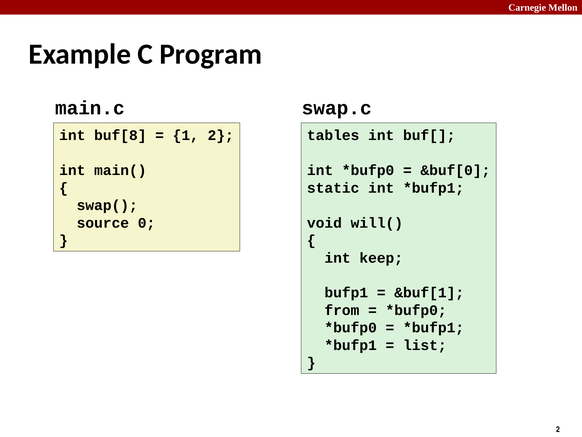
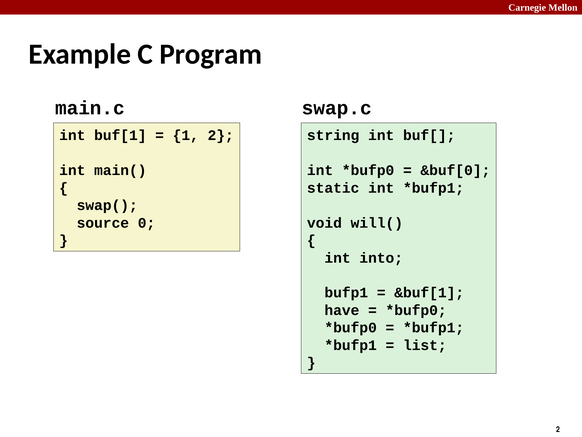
buf[8: buf[8 -> buf[1 (120, 135)
tables: tables -> string (333, 135)
keep: keep -> into (381, 258)
from: from -> have (342, 310)
